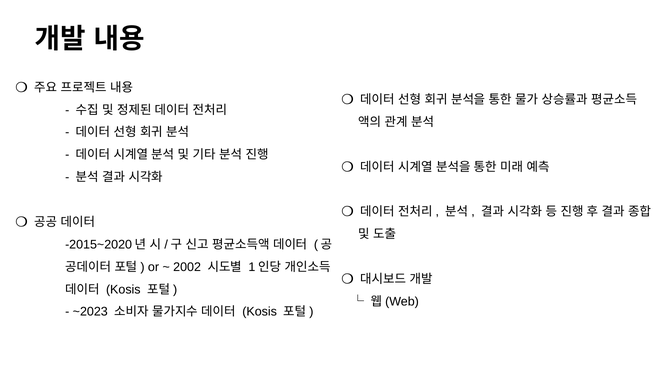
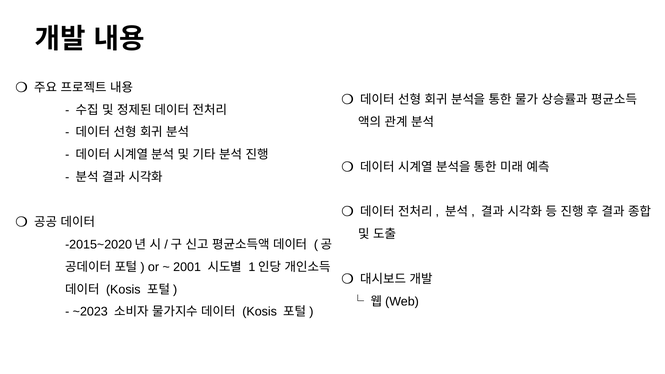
2002: 2002 -> 2001 (187, 267)
